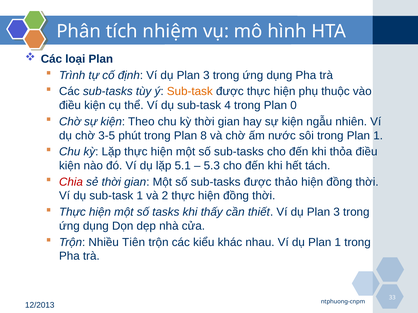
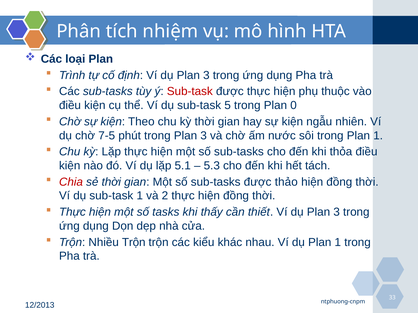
Sub-task colour: orange -> red (190, 92)
4: 4 -> 5 (228, 106)
3-5: 3-5 -> 7-5 (107, 136)
trong Plan 8: 8 -> 3 (204, 136)
Nhiều Tiên: Tiên -> Trộn (134, 243)
